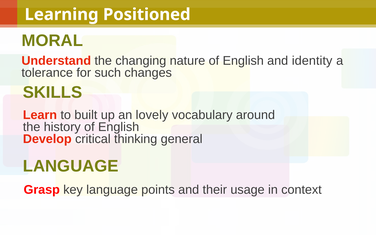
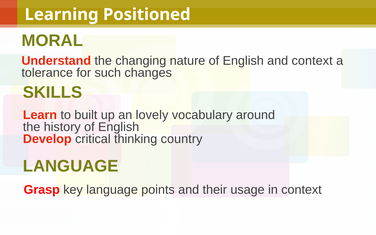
and identity: identity -> context (312, 61)
general: general -> country (182, 139)
